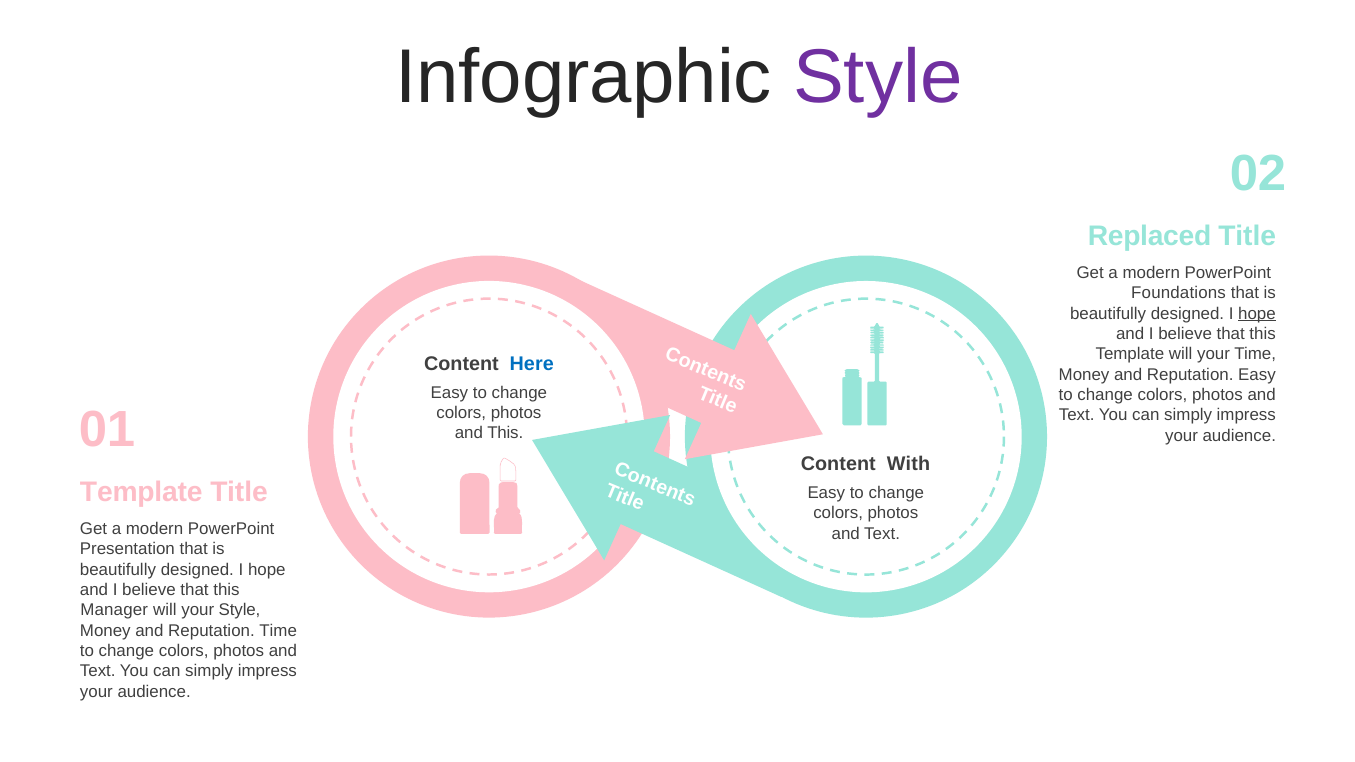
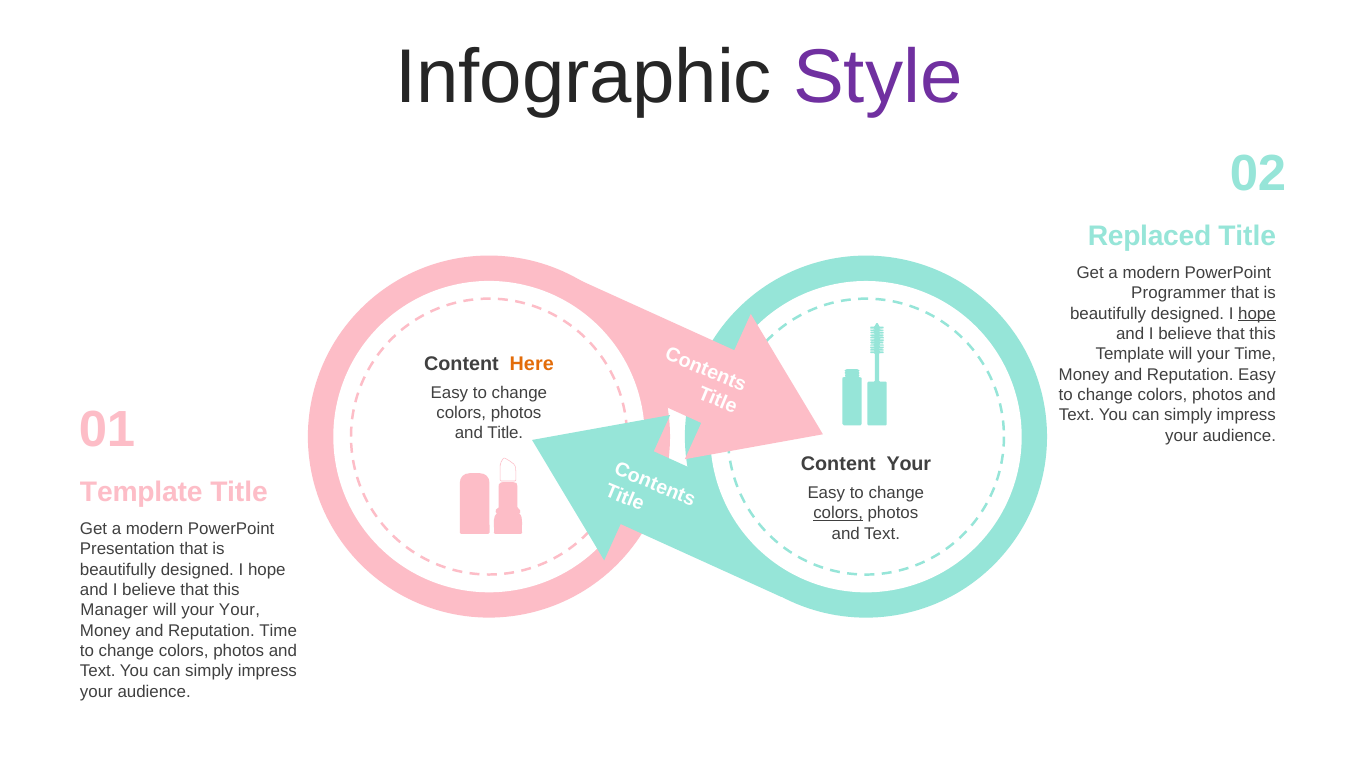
Foundations: Foundations -> Programmer (1179, 293)
Here colour: blue -> orange (532, 364)
and This: This -> Title (505, 433)
Content With: With -> Your (909, 464)
colors underline: none -> present (838, 514)
your Style: Style -> Your (239, 610)
